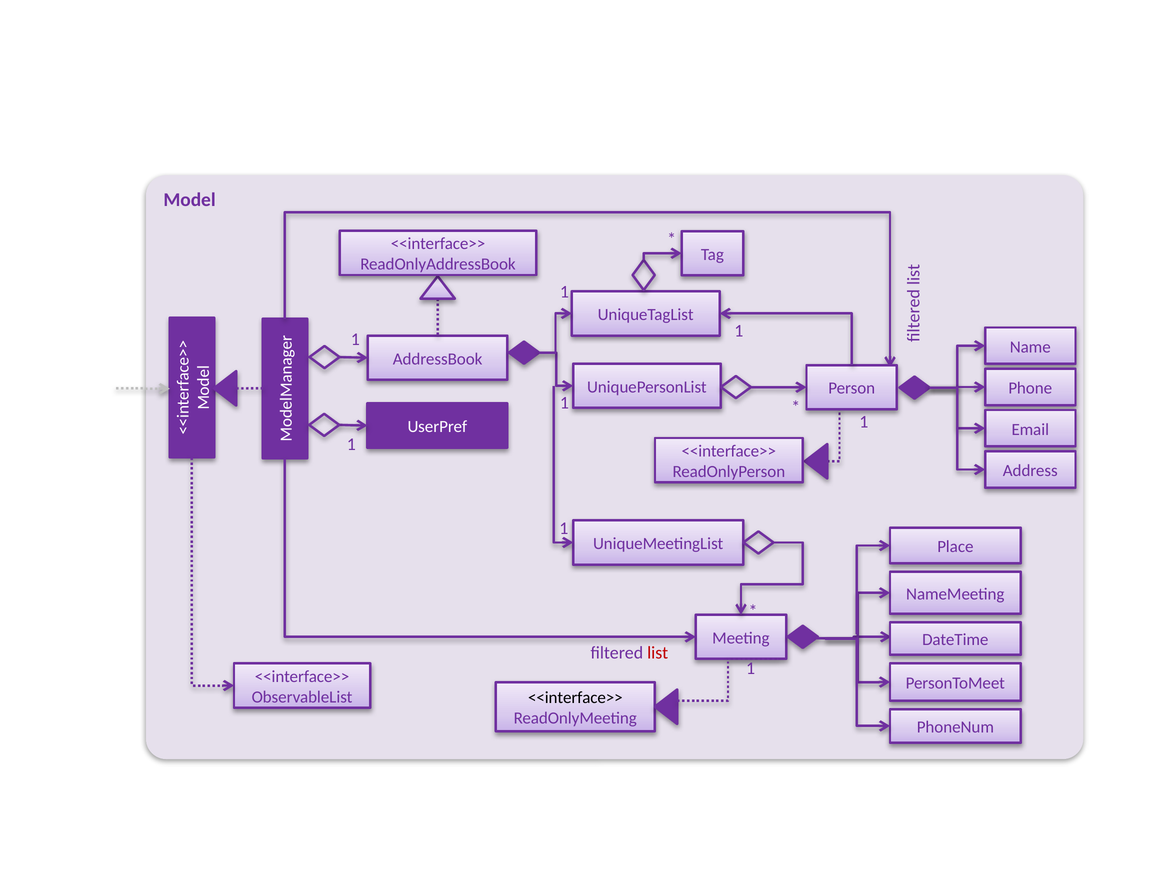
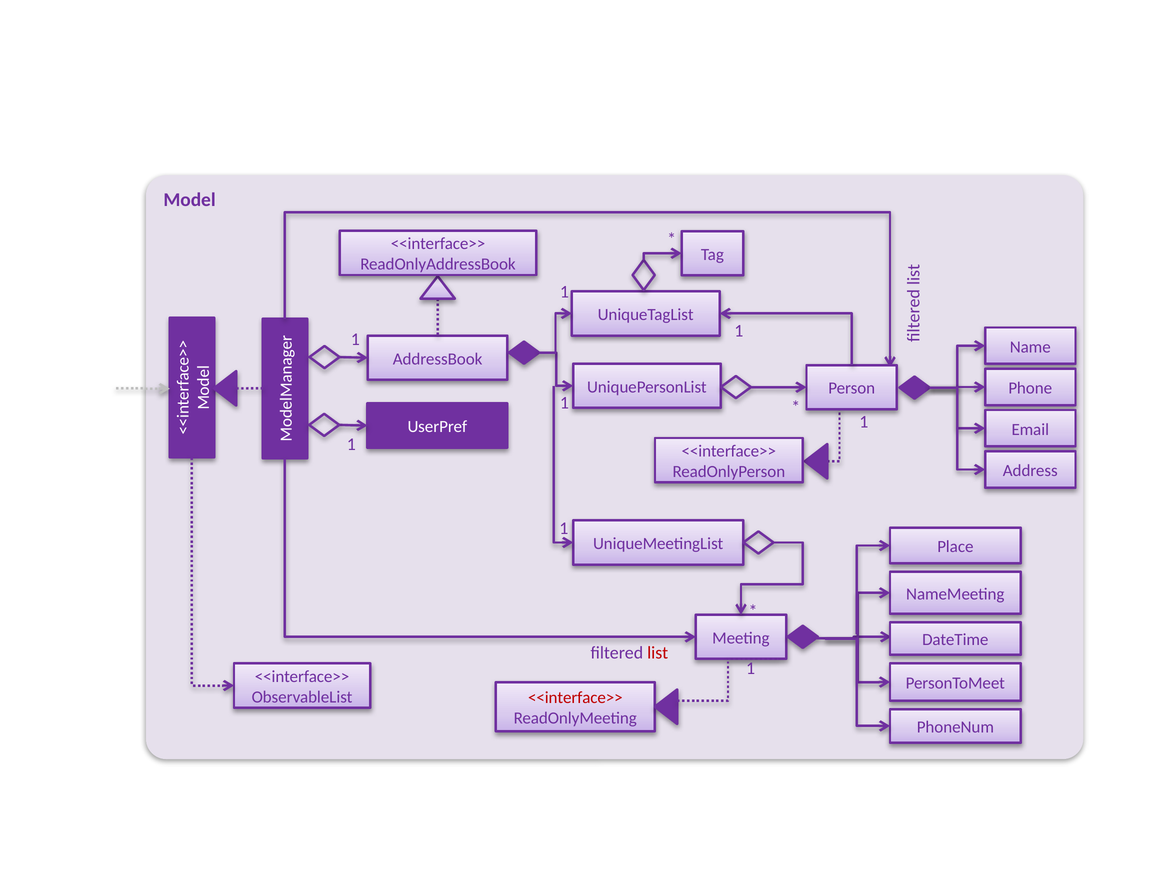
<<interface>> colour: black -> red (575, 698)
